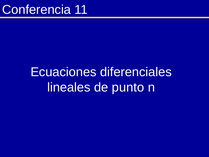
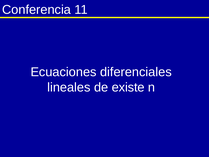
punto: punto -> existe (128, 87)
